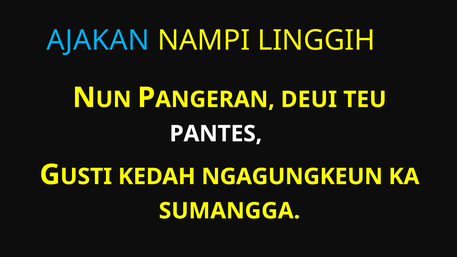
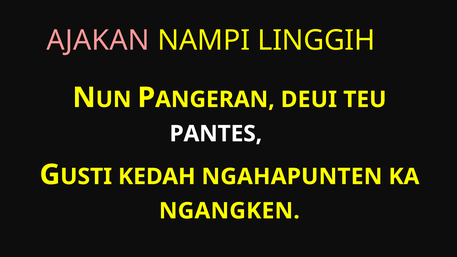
AJAKAN colour: light blue -> pink (98, 41)
NGAGUNGKEUN: NGAGUNGKEUN -> NGAHAPUNTEN (292, 177)
SUMANGGA: SUMANGGA -> NGANGKEN (229, 211)
